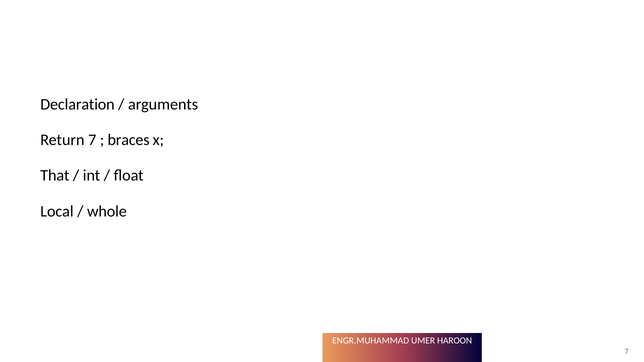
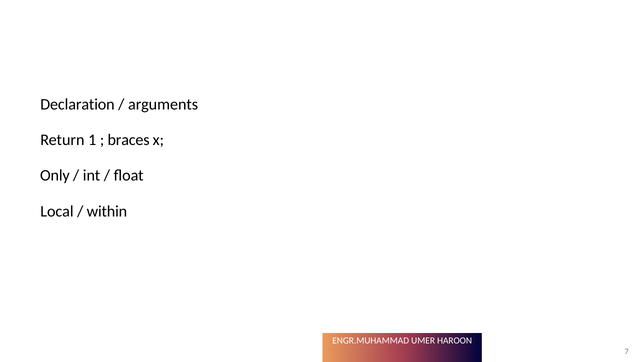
7: 7 -> 1 (92, 140)
That: That -> Only (55, 176)
whole: whole -> within (107, 211)
